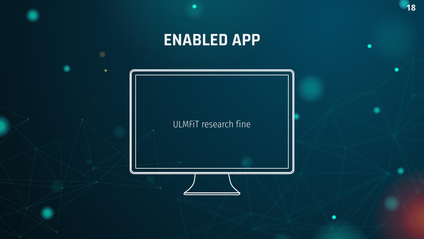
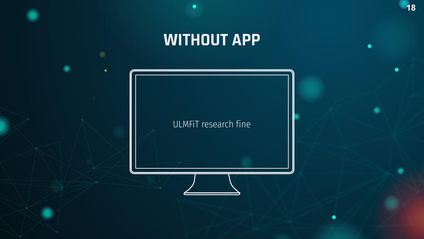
ENABLED: ENABLED -> WITHOUT (196, 40)
